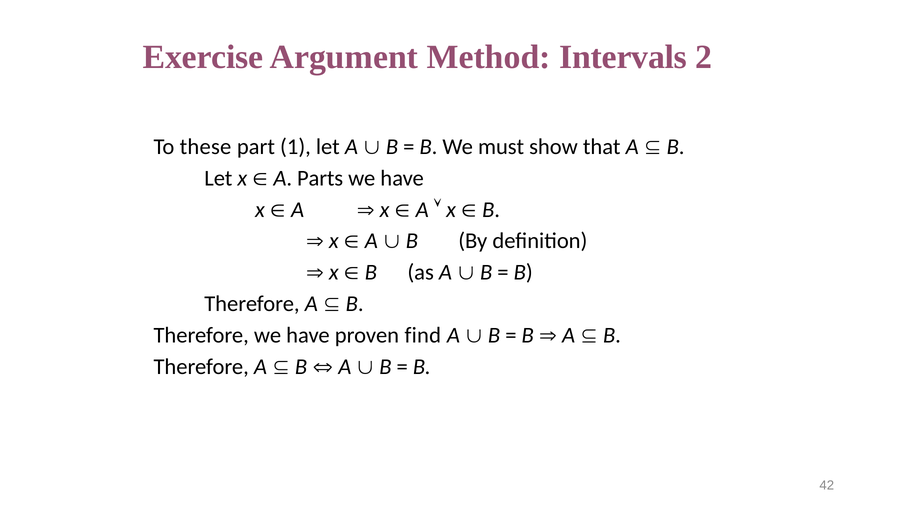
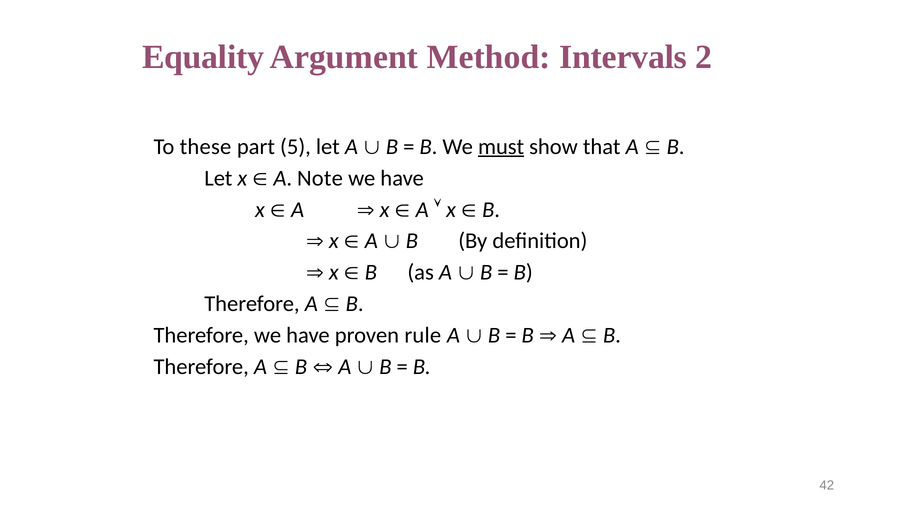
Exercise: Exercise -> Equality (203, 57)
1: 1 -> 5 (295, 147)
must underline: none -> present (501, 147)
Parts: Parts -> Note (320, 178)
find: find -> rule (423, 335)
